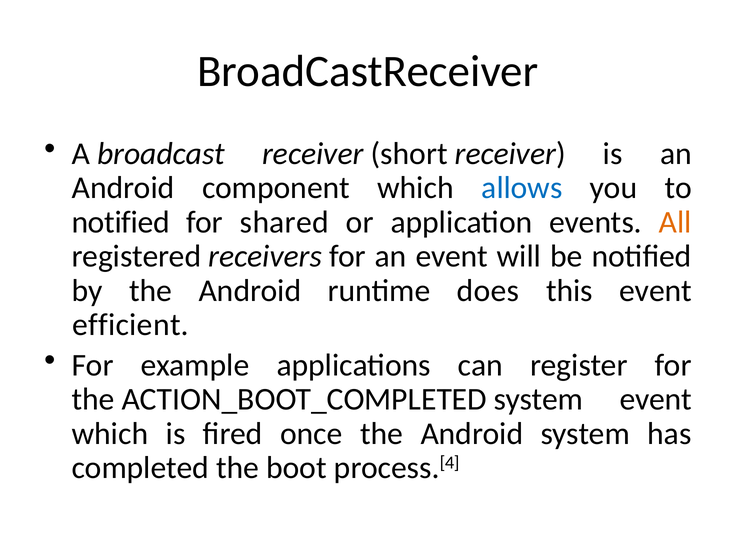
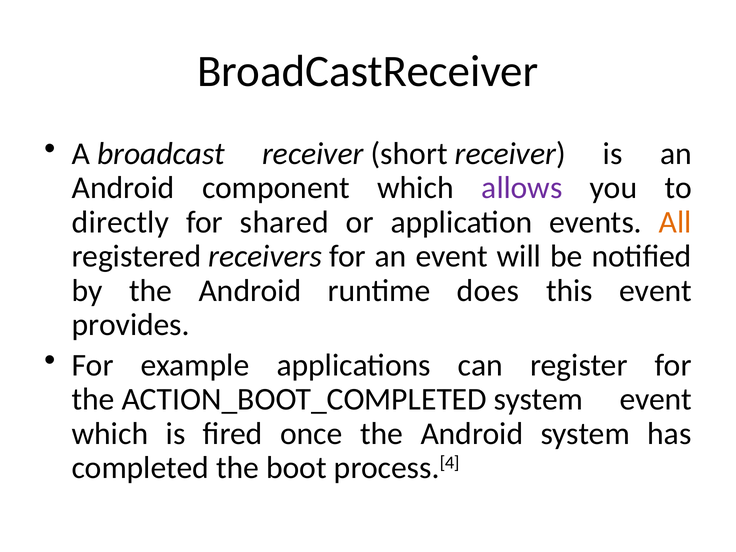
allows colour: blue -> purple (522, 188)
notified: notified -> directly (120, 222)
efficient: efficient -> provides (131, 325)
